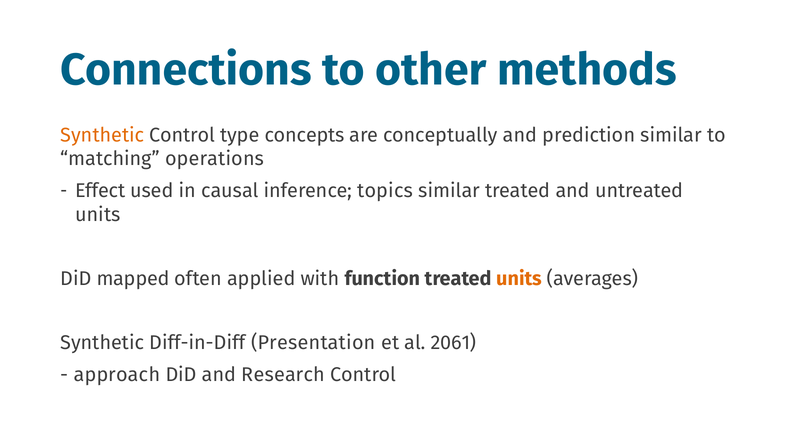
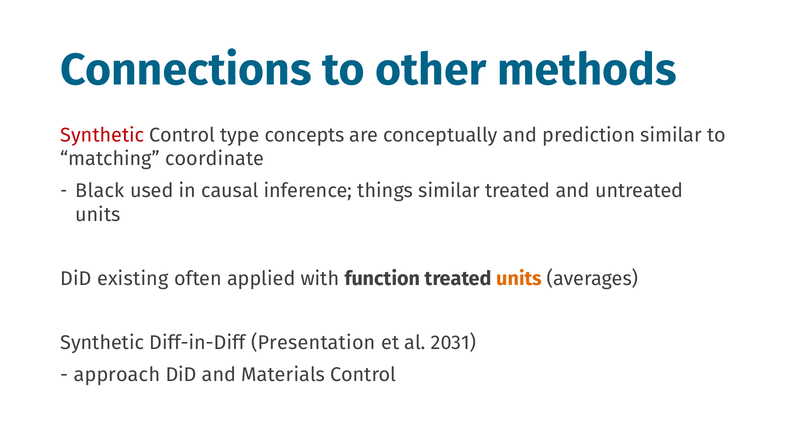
Synthetic colour: orange -> red (102, 135)
operations: operations -> coordinate (215, 159)
Effect: Effect -> Black (100, 191)
topics: topics -> things (385, 191)
mapped: mapped -> existing (133, 279)
2061: 2061 -> 2031 (453, 343)
Research: Research -> Materials (283, 375)
